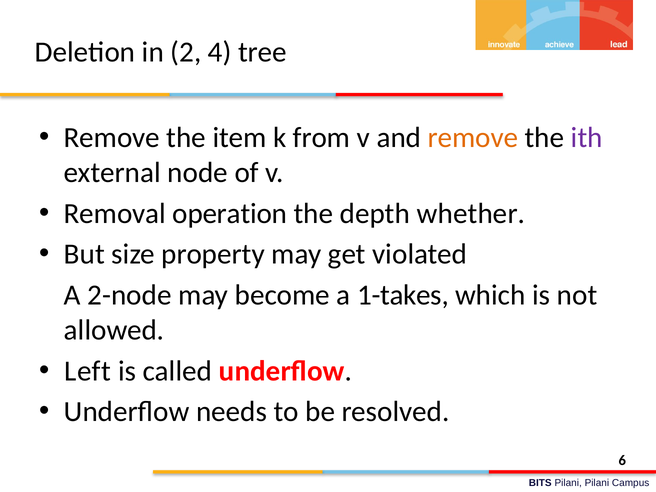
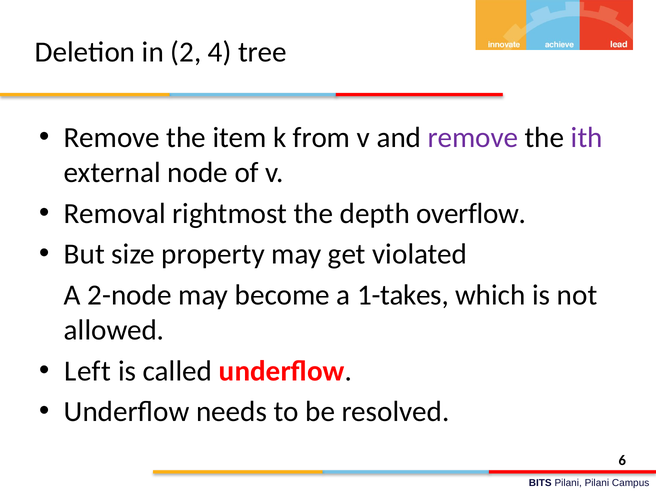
remove colour: orange -> purple (473, 138)
operation: operation -> rightmost (230, 213)
whether: whether -> overflow (471, 213)
